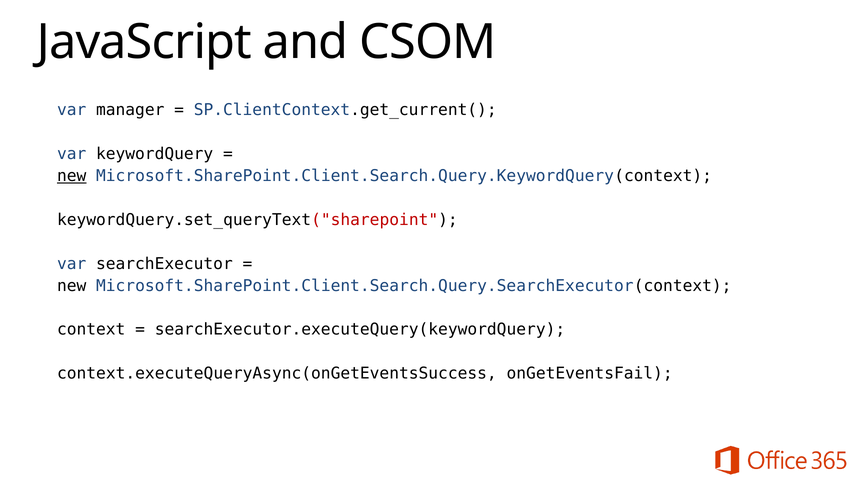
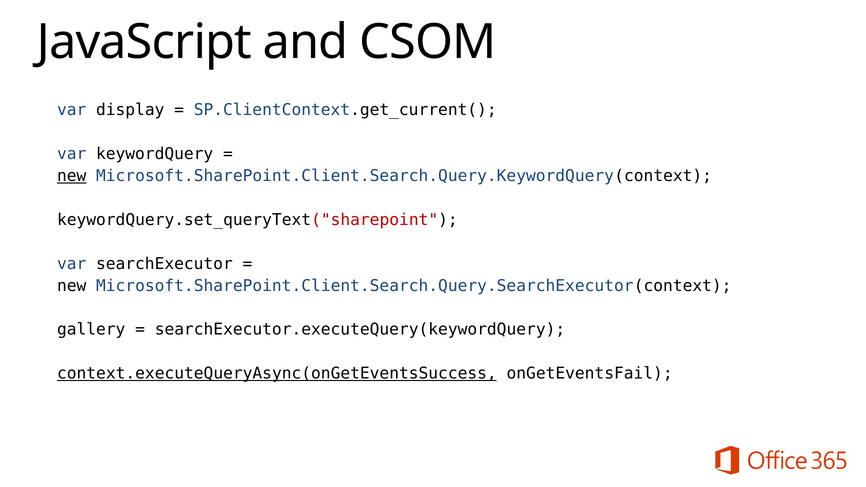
manager: manager -> display (130, 110)
context: context -> gallery (91, 330)
context.executeQueryAsync(onGetEventsSuccess underline: none -> present (277, 374)
